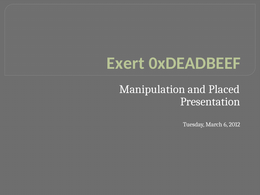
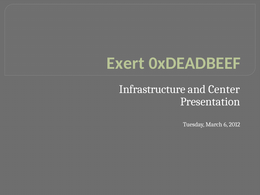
Manipulation: Manipulation -> Infrastructure (152, 89)
Placed: Placed -> Center (224, 89)
